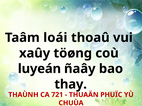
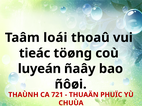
xaûy: xaûy -> tieác (35, 53)
thay: thay -> ñôøi (71, 85)
